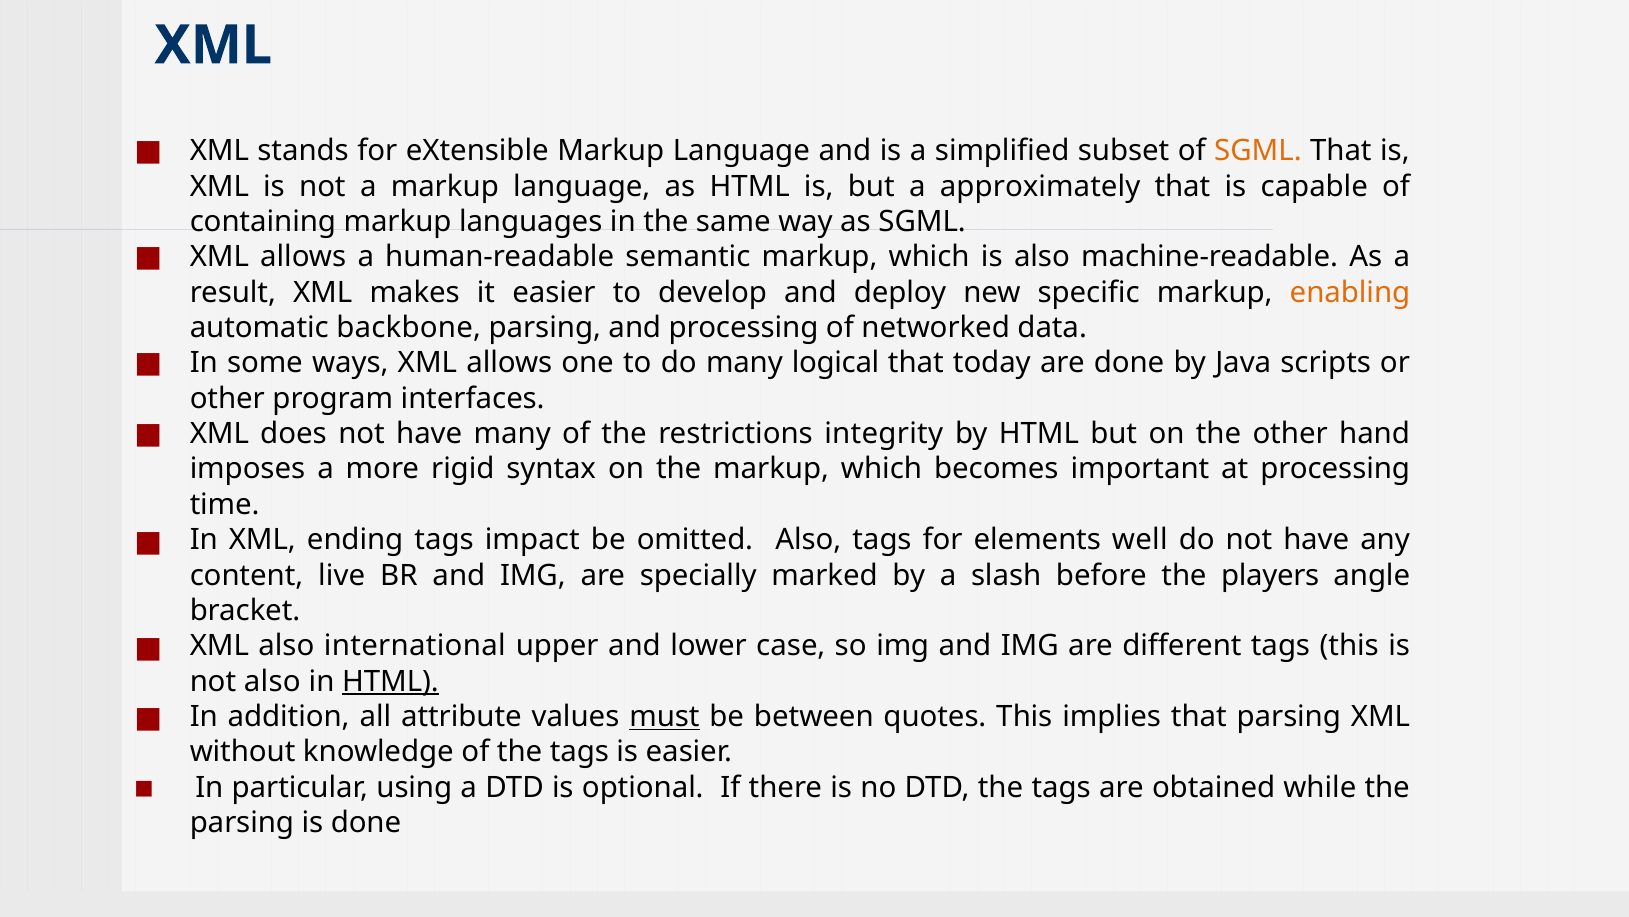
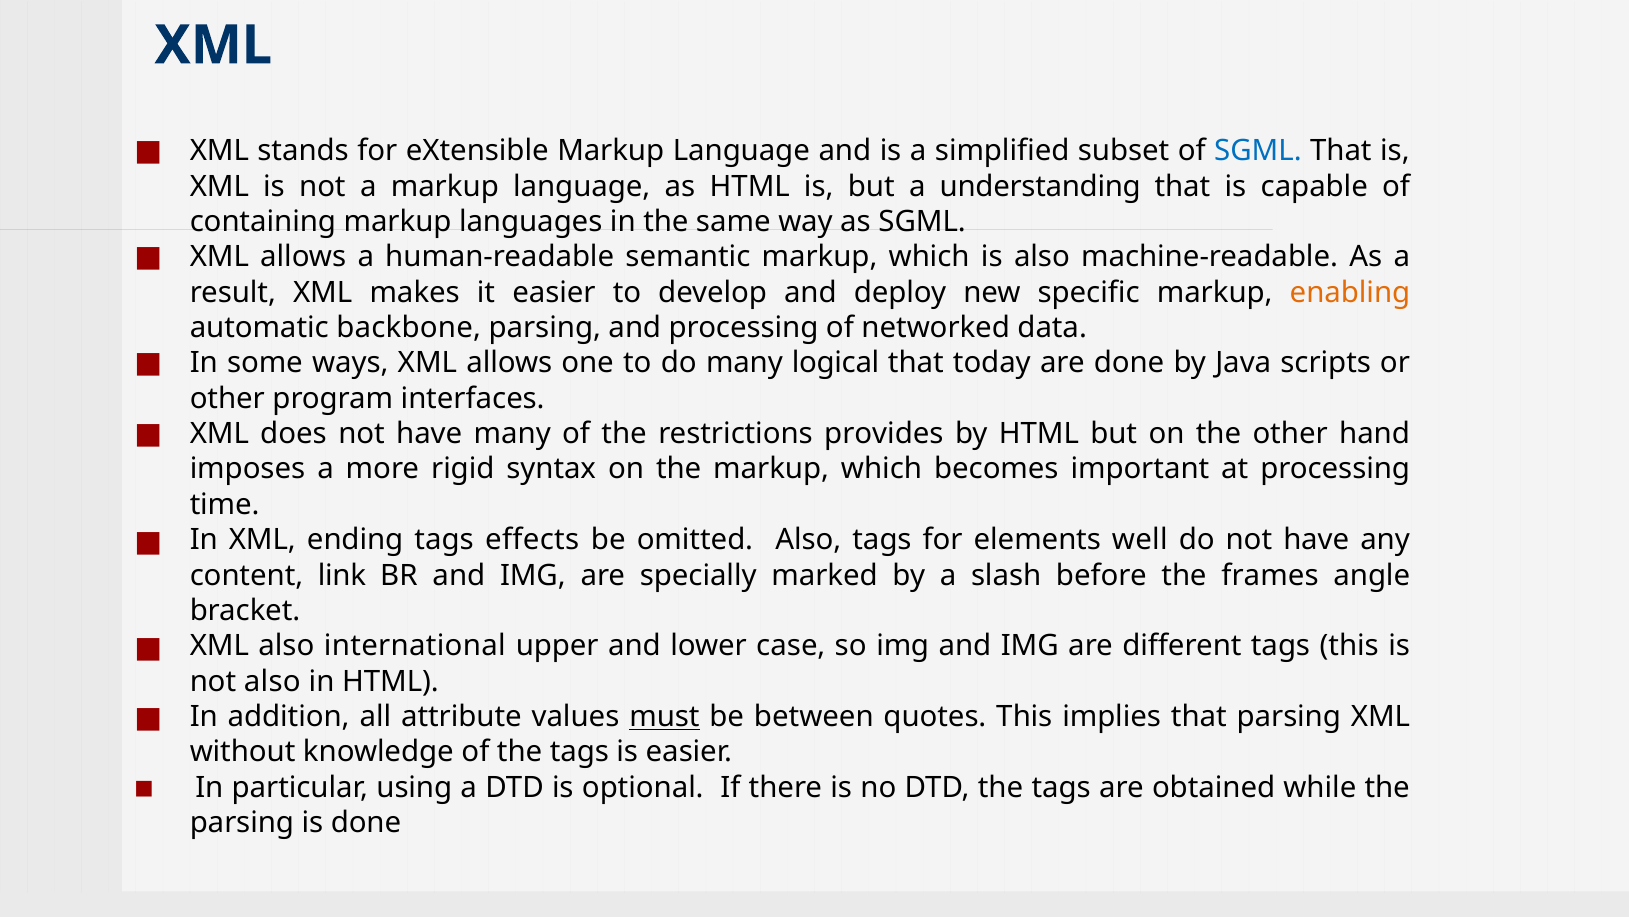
SGML colour: orange -> blue (1258, 151)
approximately: approximately -> understanding (1040, 186)
integrity: integrity -> provides (884, 434)
impact: impact -> effects (532, 540)
live: live -> link (342, 575)
players: players -> frames (1270, 575)
HTML underline: present -> none (390, 681)
